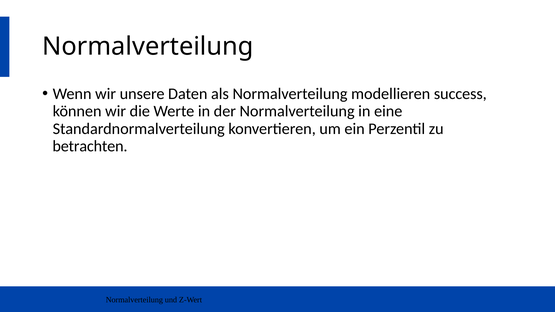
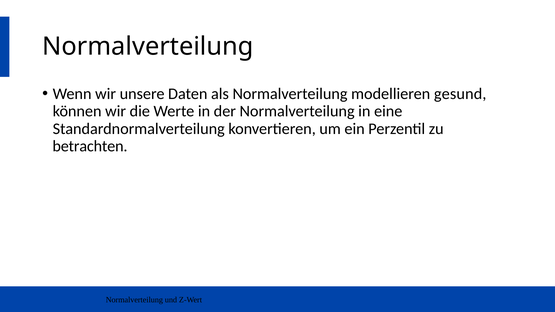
success: success -> gesund (460, 94)
